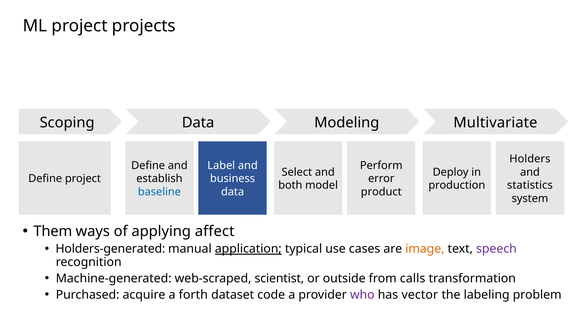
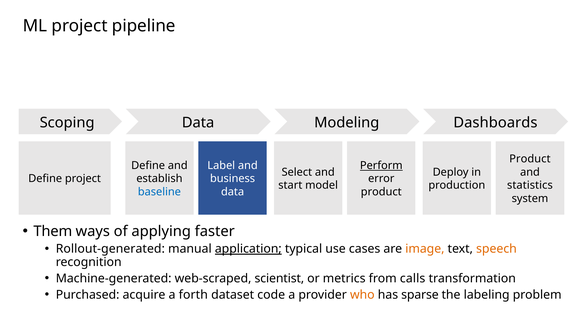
projects: projects -> pipeline (144, 26)
Multivariate: Multivariate -> Dashboards (495, 123)
Holders: Holders -> Product (530, 159)
Perform underline: none -> present (381, 166)
both: both -> start (290, 185)
affect: affect -> faster (215, 231)
Holders-generated: Holders-generated -> Rollout-generated (110, 249)
speech colour: purple -> orange (496, 249)
outside: outside -> metrics (344, 279)
who colour: purple -> orange (362, 295)
vector: vector -> sparse (420, 295)
